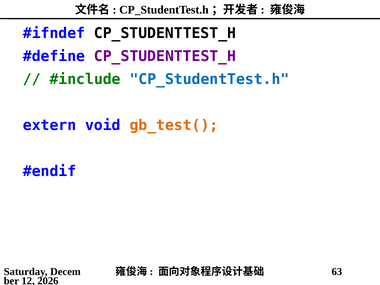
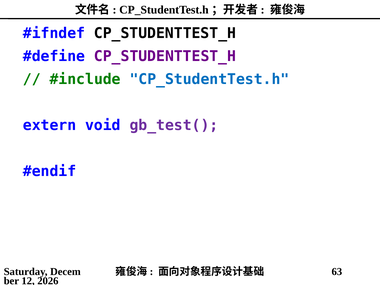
gb_test( colour: orange -> purple (174, 125)
